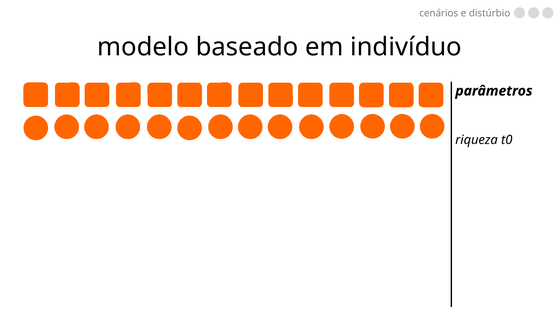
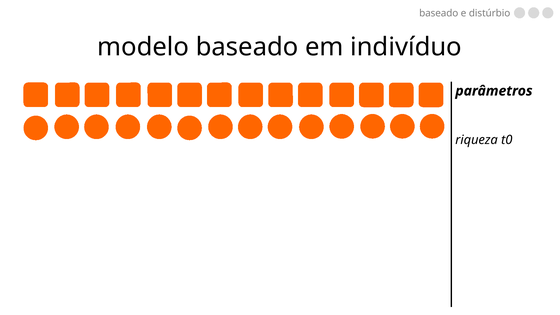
cenários: cenários -> baseado (439, 13)
